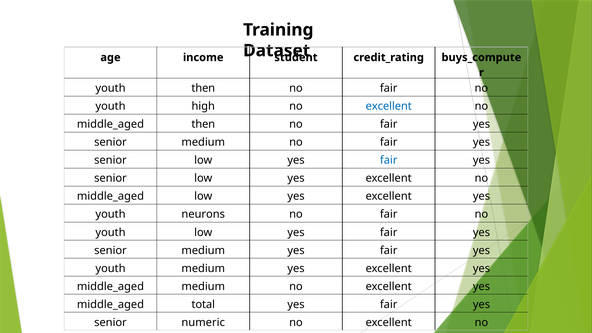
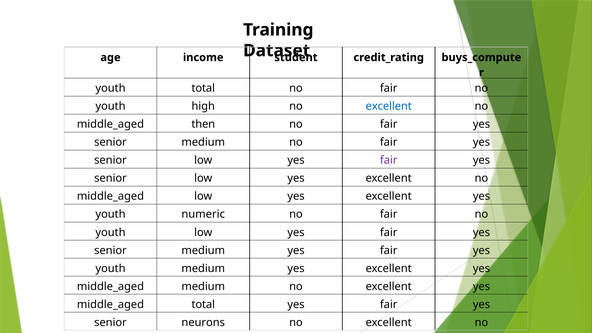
youth then: then -> total (203, 88)
fair colour: blue -> purple (389, 160)
neurons: neurons -> numeric (203, 214)
numeric: numeric -> neurons (203, 322)
